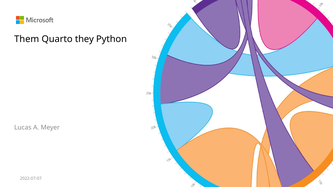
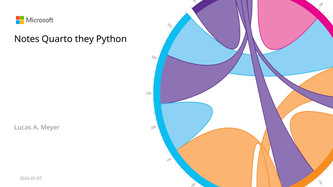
Them: Them -> Notes (27, 39)
